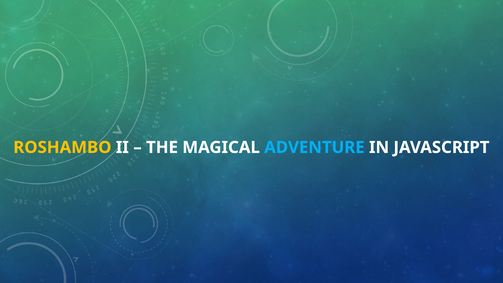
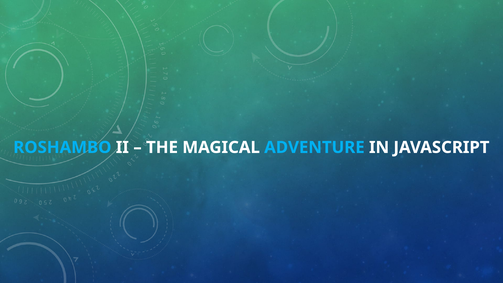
ROSHAMBO colour: yellow -> light blue (62, 147)
